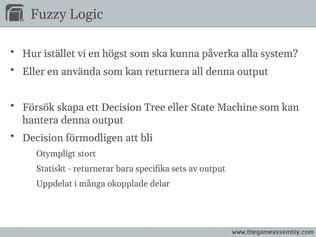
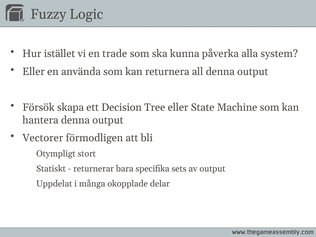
högst: högst -> trade (115, 54)
Decision: Decision -> Vectorer (43, 138)
